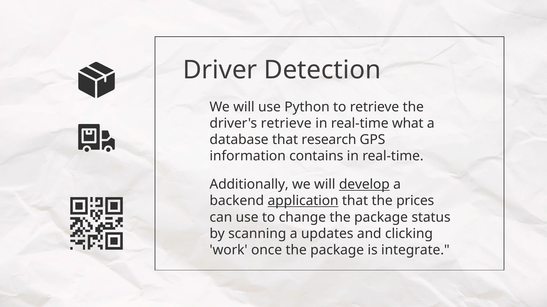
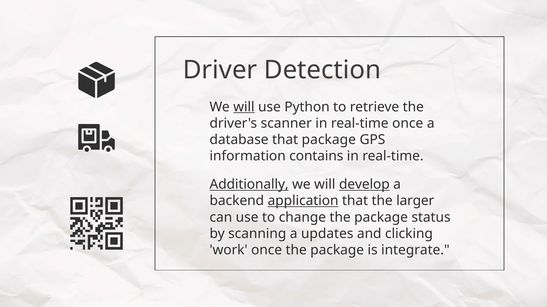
will underline: none -> present (244, 107)
driver's retrieve: retrieve -> scanner (286, 123)
real-time what: what -> once (408, 123)
that research: research -> package (329, 140)
Additionally underline: none -> present (249, 185)
prices: prices -> larger (415, 201)
